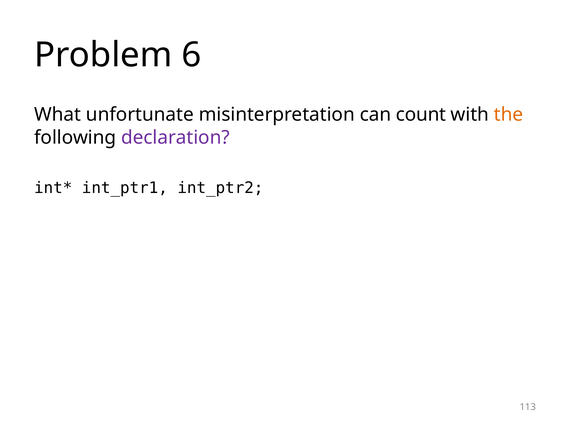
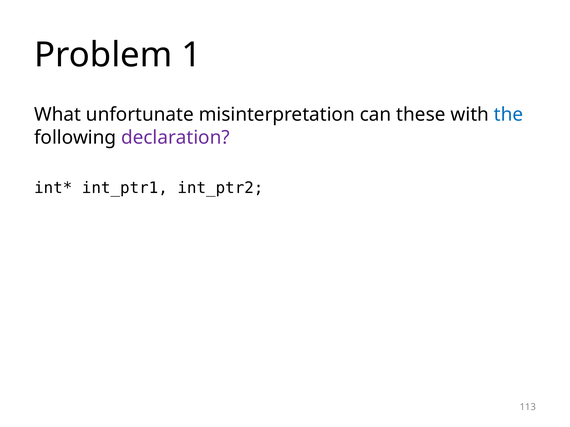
6: 6 -> 1 (192, 55)
count: count -> these (421, 115)
the colour: orange -> blue (509, 115)
